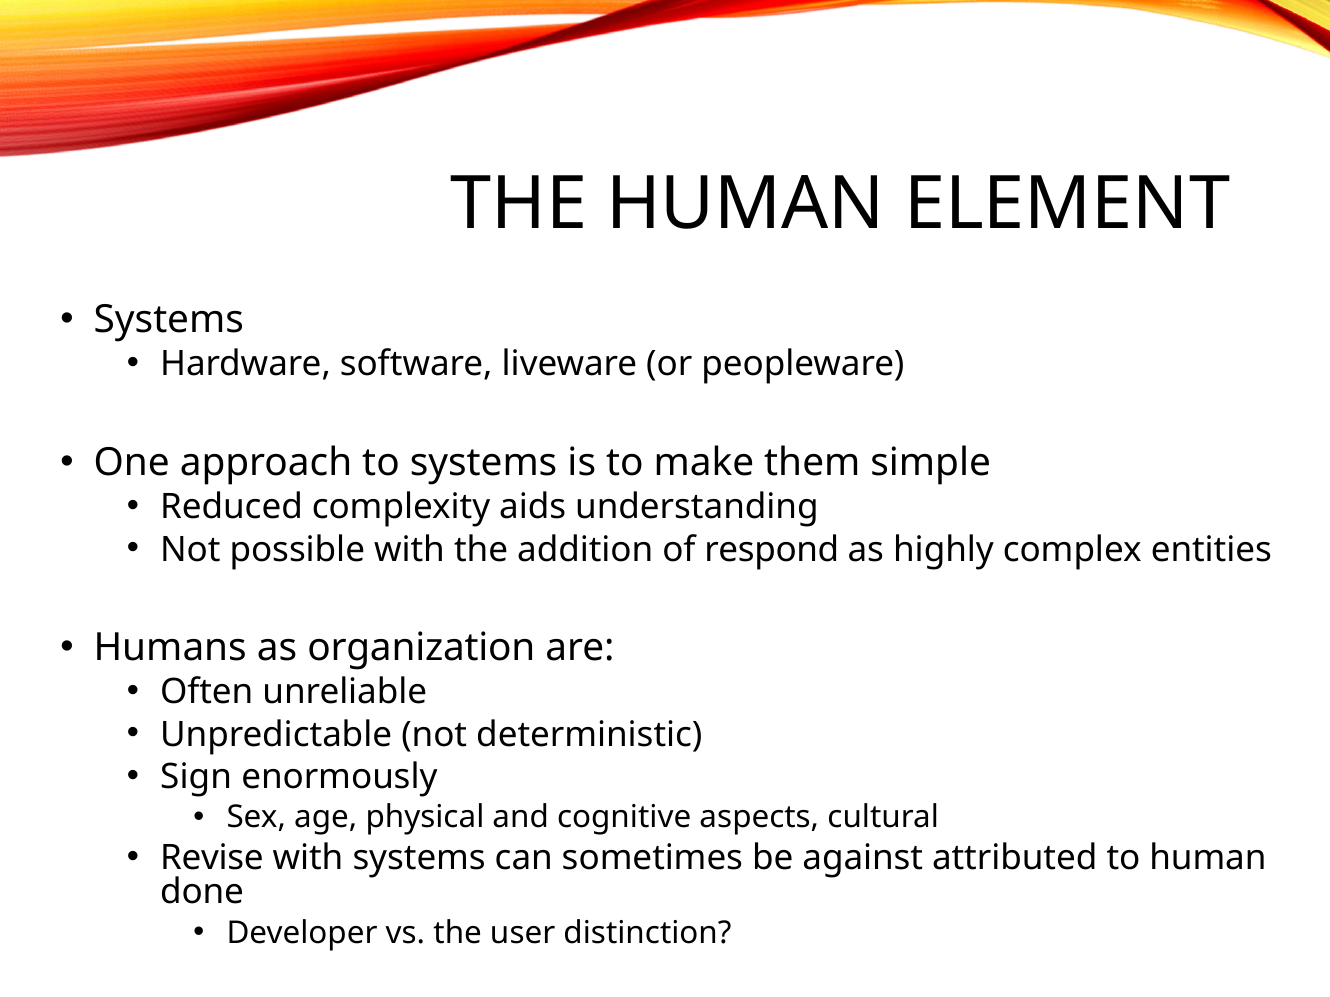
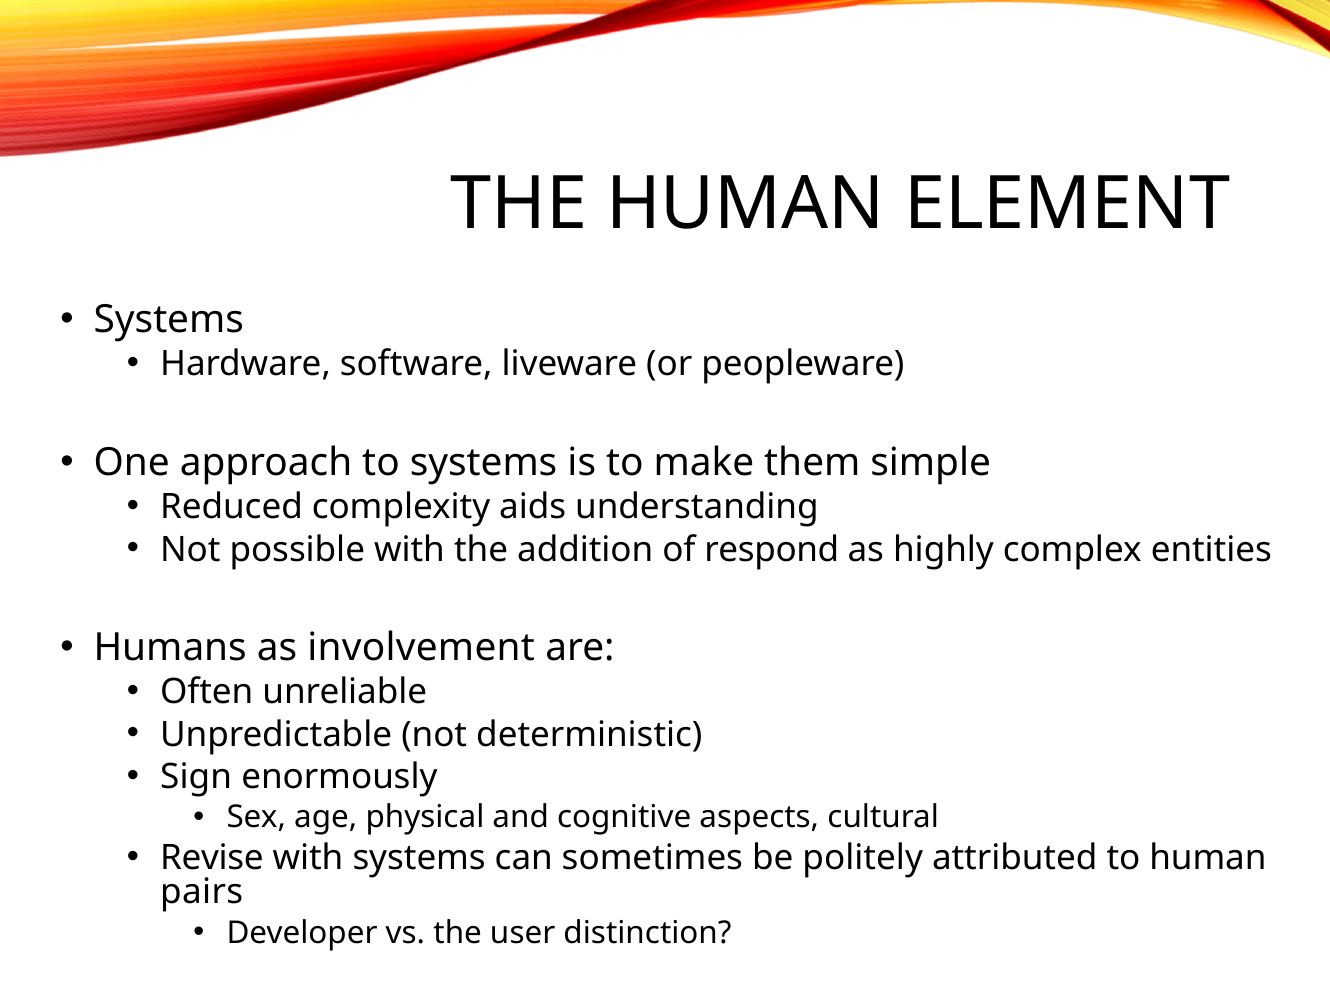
organization: organization -> involvement (421, 648)
against: against -> politely (863, 858)
done: done -> pairs (202, 893)
